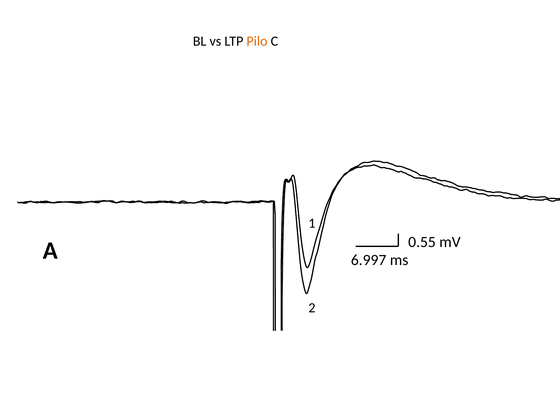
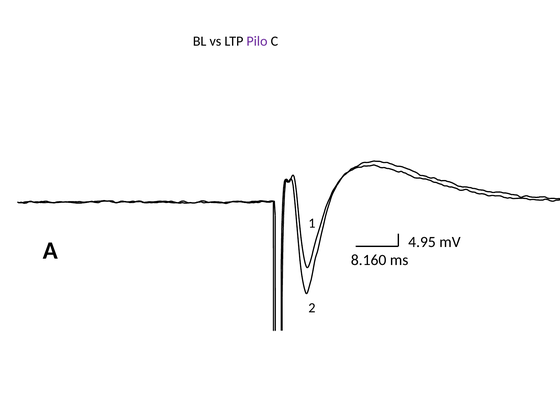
Pilo colour: orange -> purple (257, 41)
0.55: 0.55 -> 4.95 (422, 242)
6.997: 6.997 -> 8.160 (369, 260)
